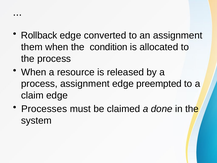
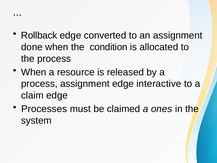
them: them -> done (32, 47)
preempted: preempted -> interactive (159, 84)
done: done -> ones (162, 109)
